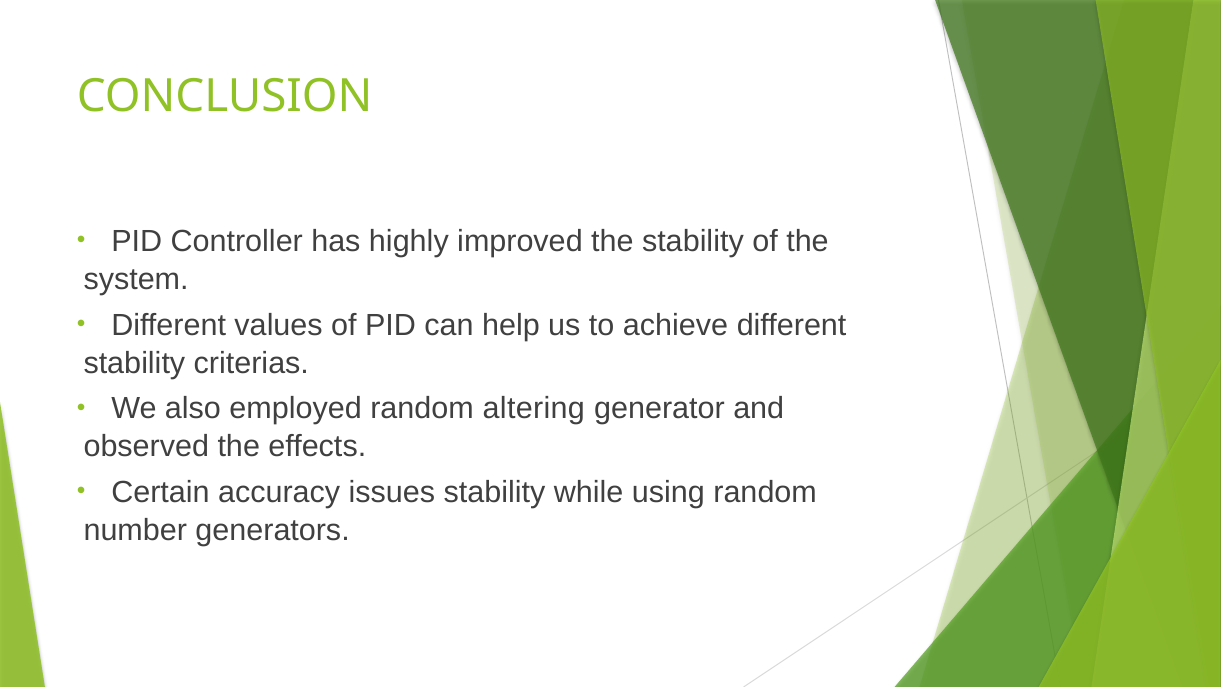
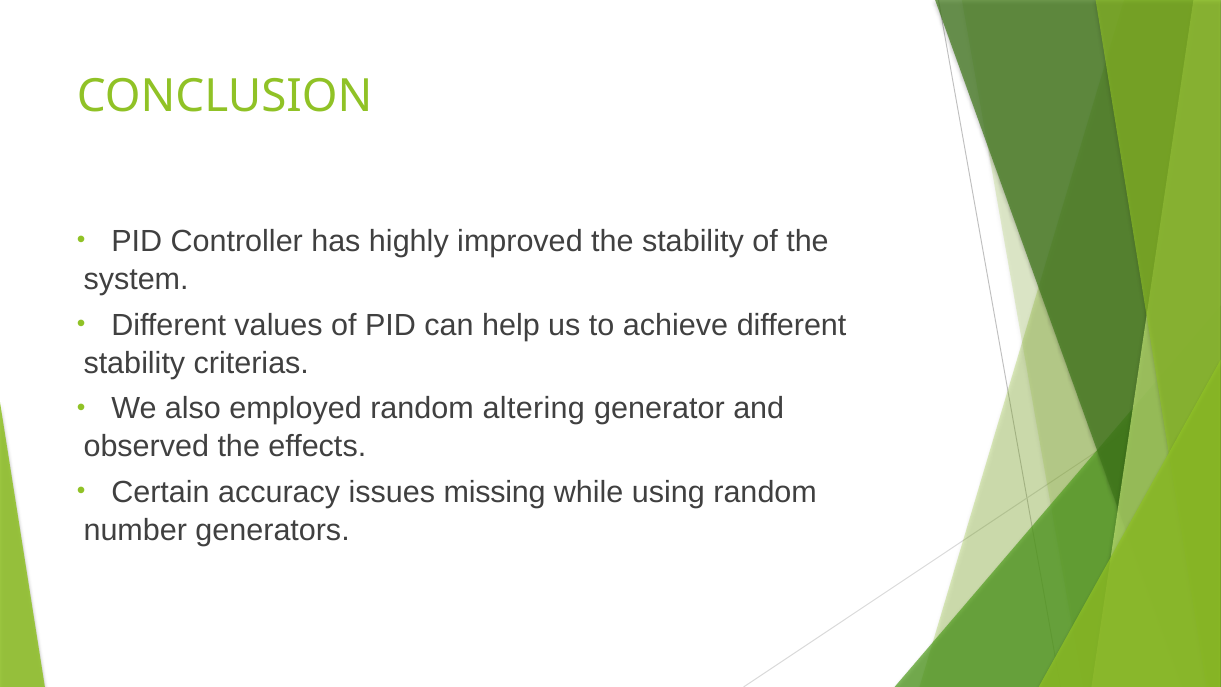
issues stability: stability -> missing (495, 492)
